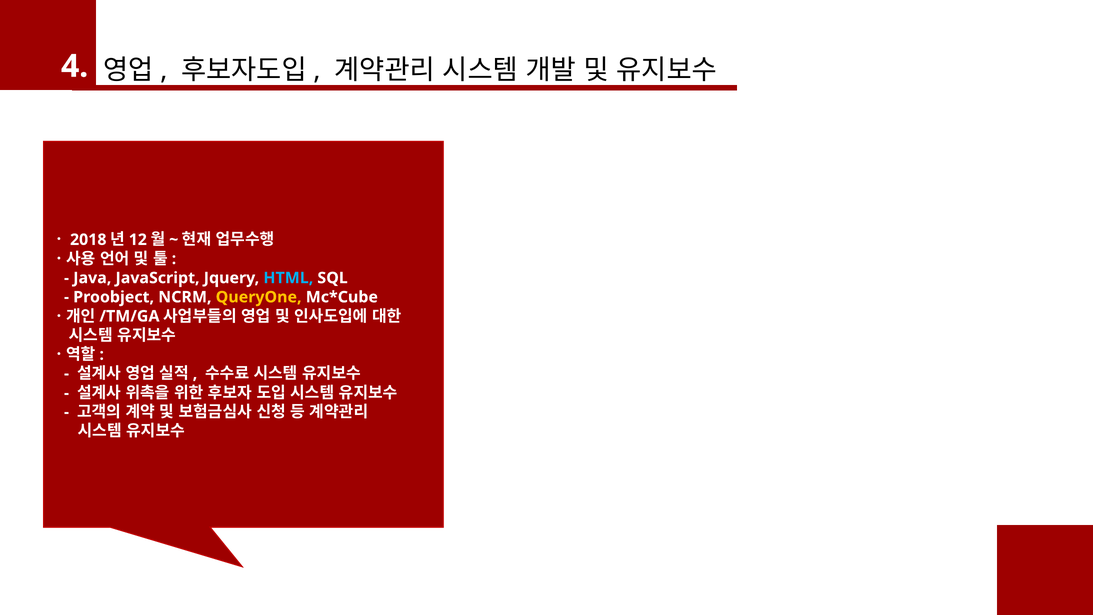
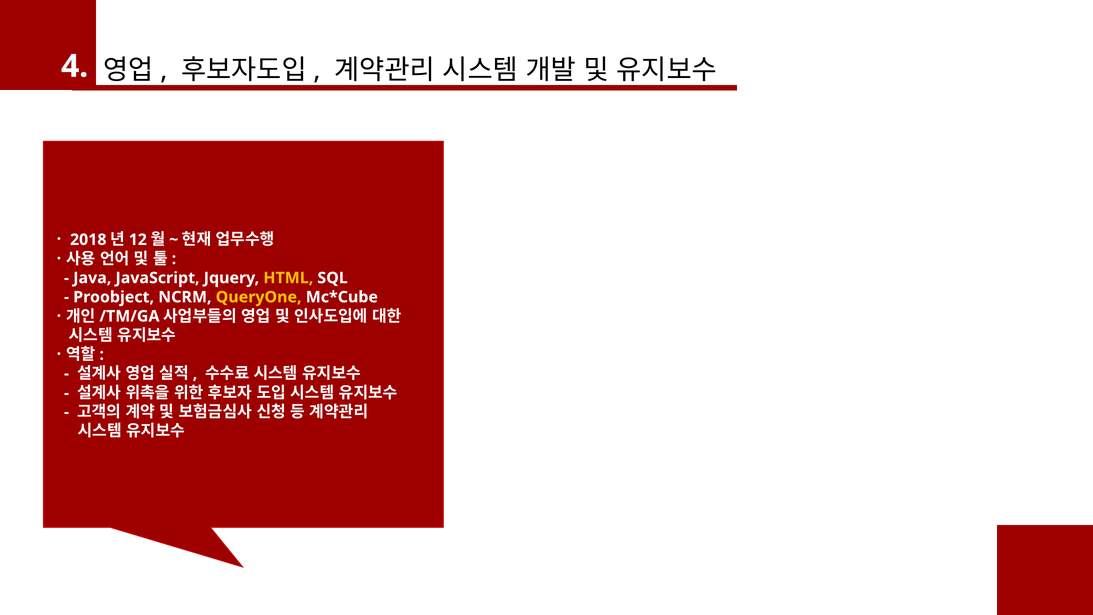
HTML colour: light blue -> yellow (288, 278)
